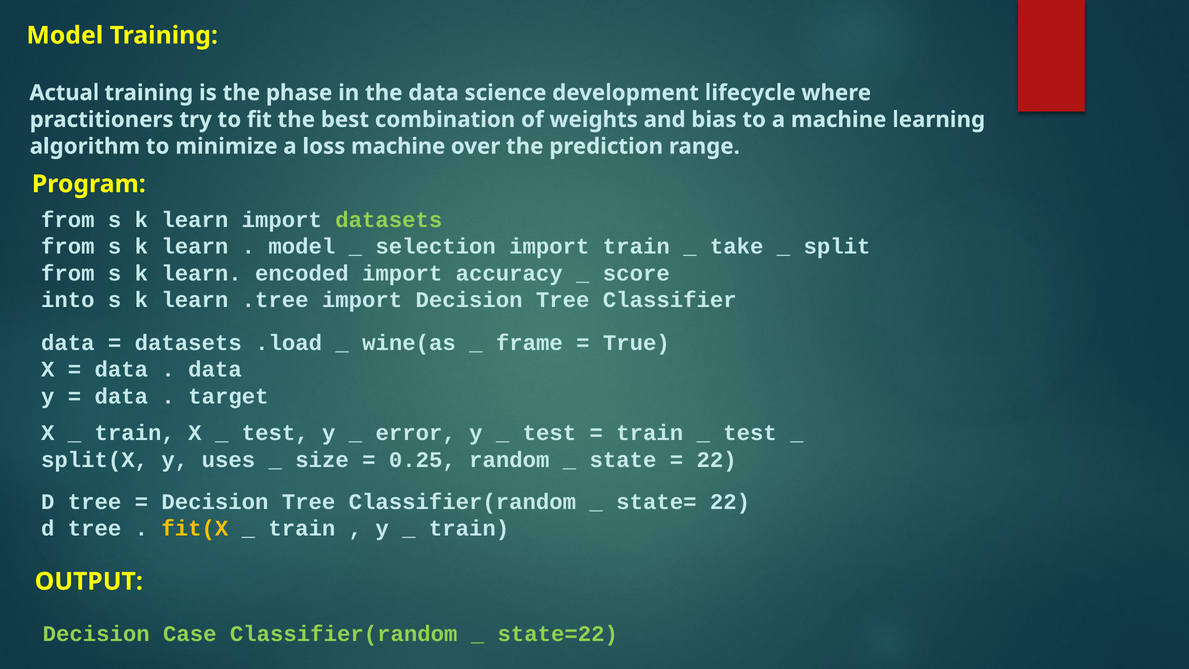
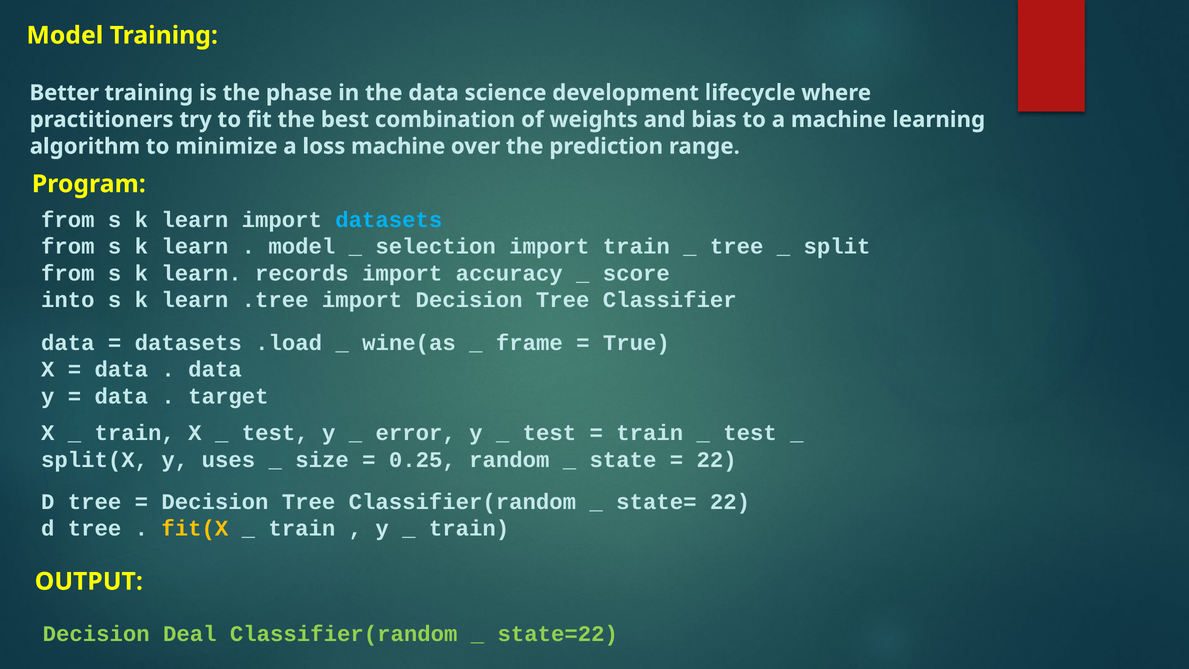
Actual: Actual -> Better (64, 93)
datasets colour: light green -> light blue (389, 220)
take: take -> tree (737, 247)
encoded: encoded -> records (302, 273)
Case: Case -> Deal (190, 634)
